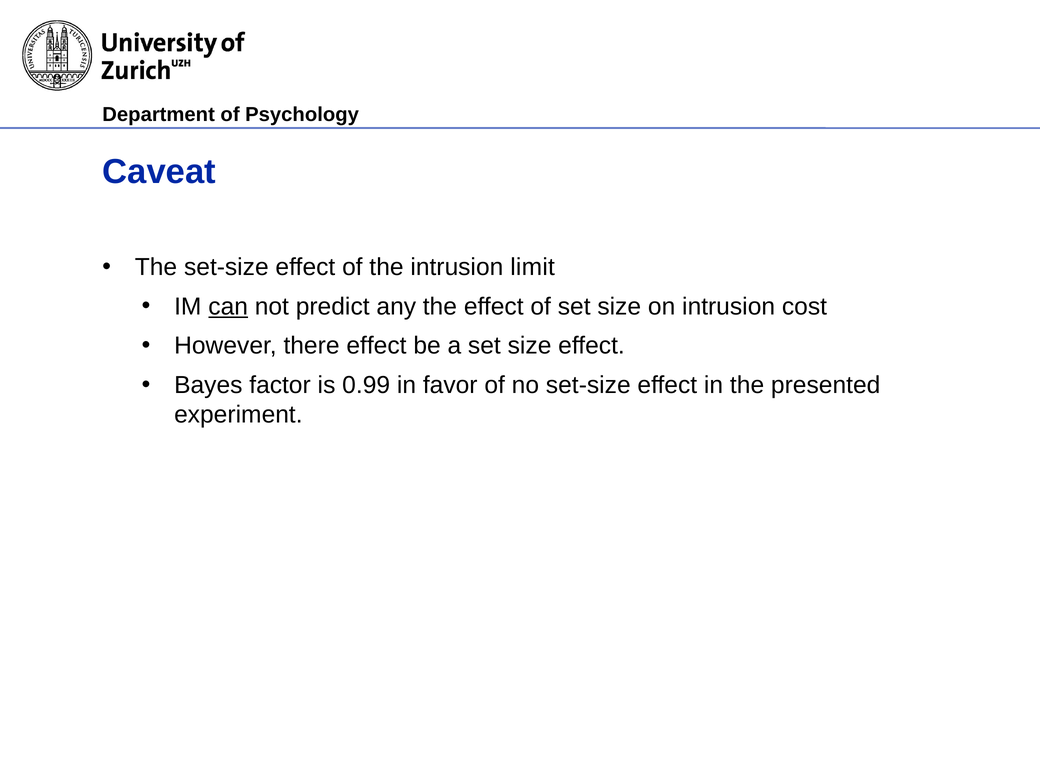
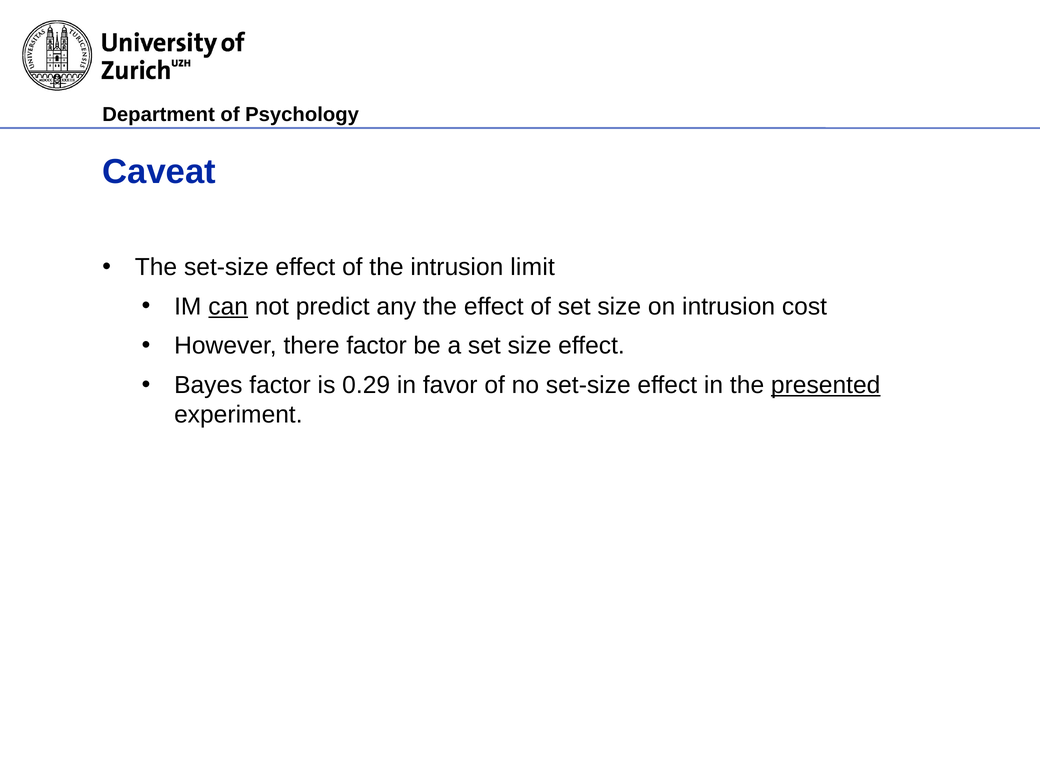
there effect: effect -> factor (377, 346)
0.99: 0.99 -> 0.29 (366, 385)
presented underline: none -> present (826, 385)
